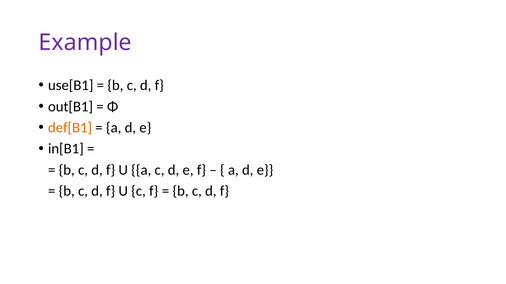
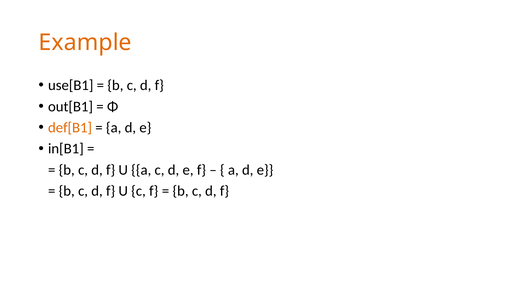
Example colour: purple -> orange (85, 43)
